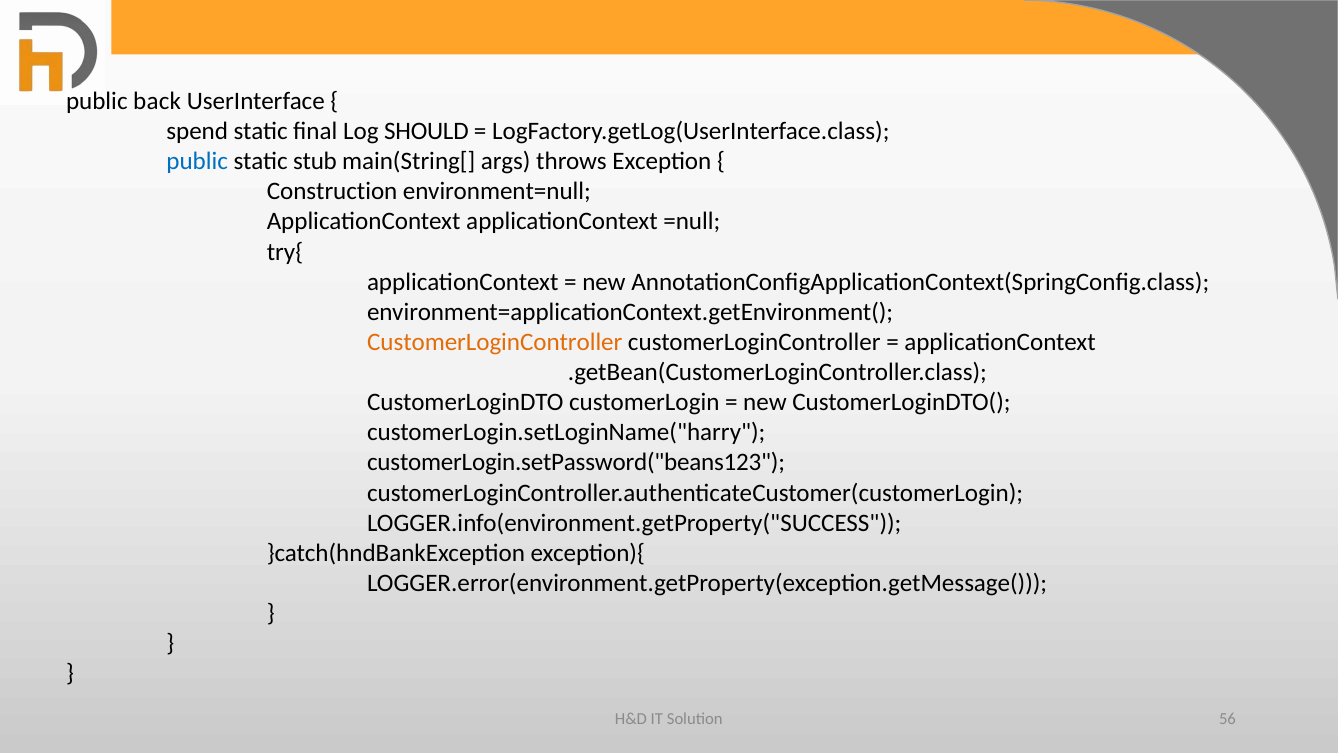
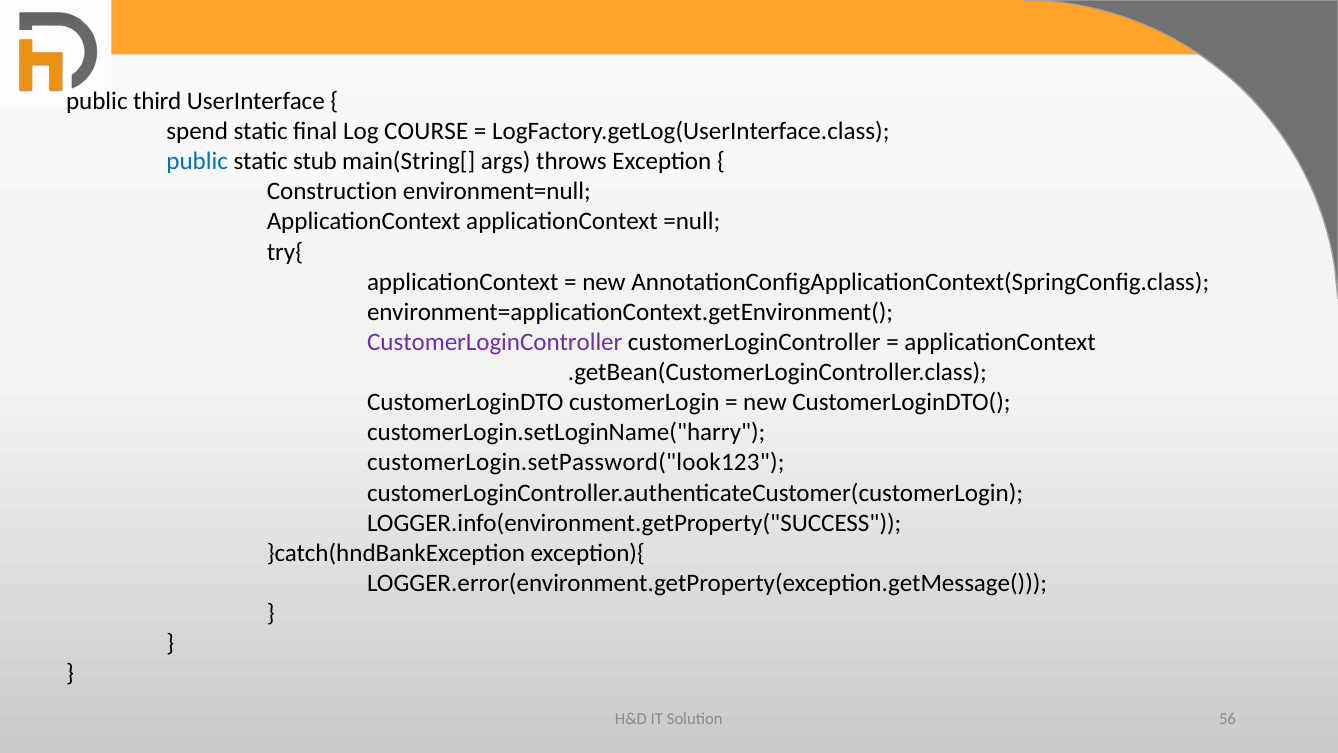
back: back -> third (157, 101)
SHOULD: SHOULD -> COURSE (426, 131)
CustomerLoginController colour: orange -> purple (495, 342)
customerLogin.setPassword("beans123: customerLogin.setPassword("beans123 -> customerLogin.setPassword("look123 (576, 462)
